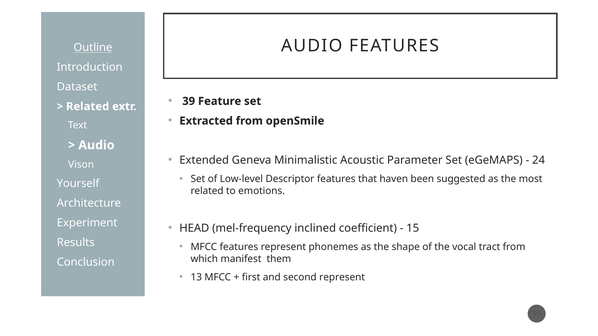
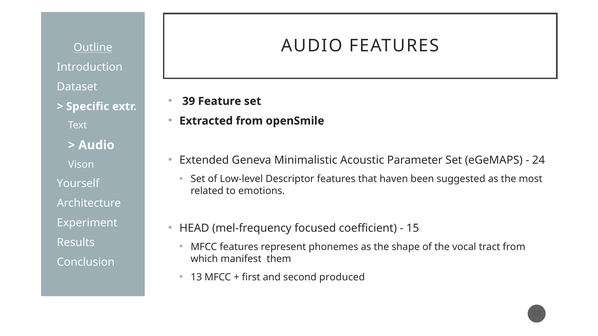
Related: Related -> Specific (88, 107)
inclined: inclined -> focused (315, 228)
second represent: represent -> produced (342, 277)
